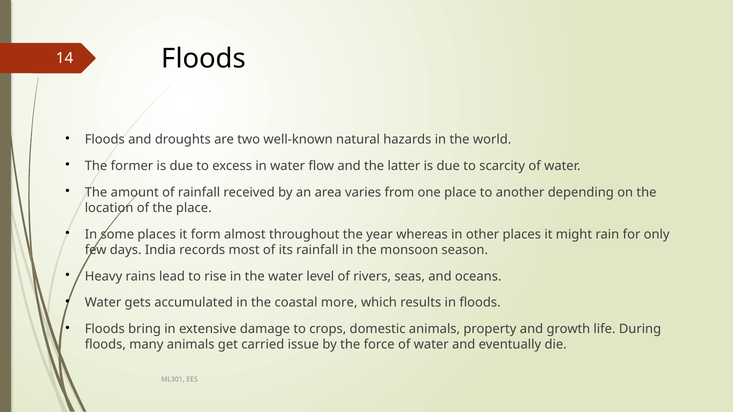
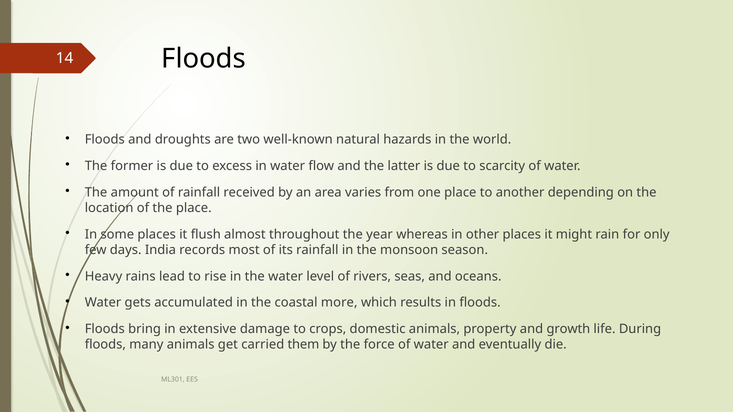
form: form -> flush (206, 235)
issue: issue -> them (303, 345)
